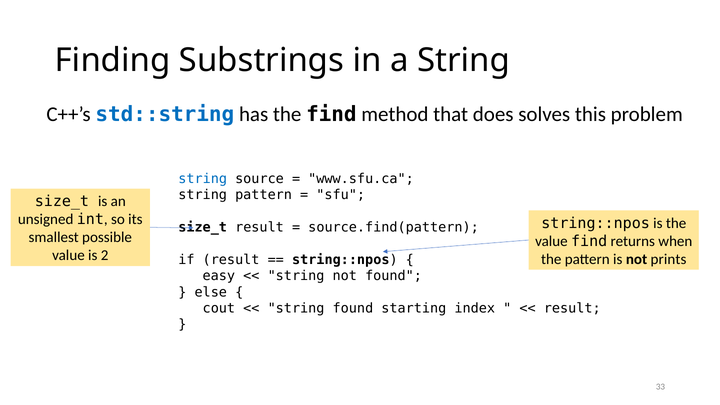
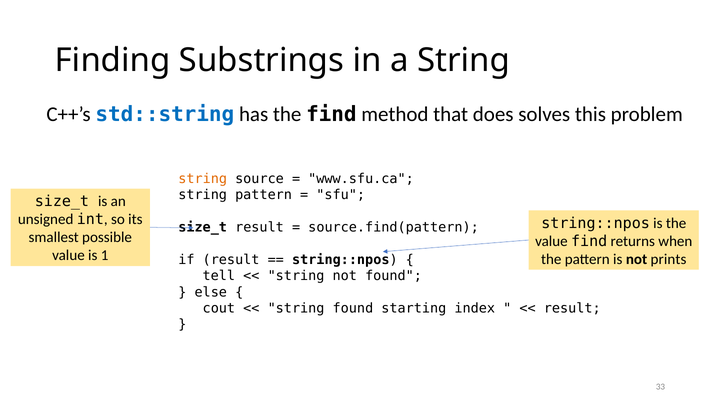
string colour: blue -> orange (203, 179)
2: 2 -> 1 (105, 255)
easy: easy -> tell (219, 276)
